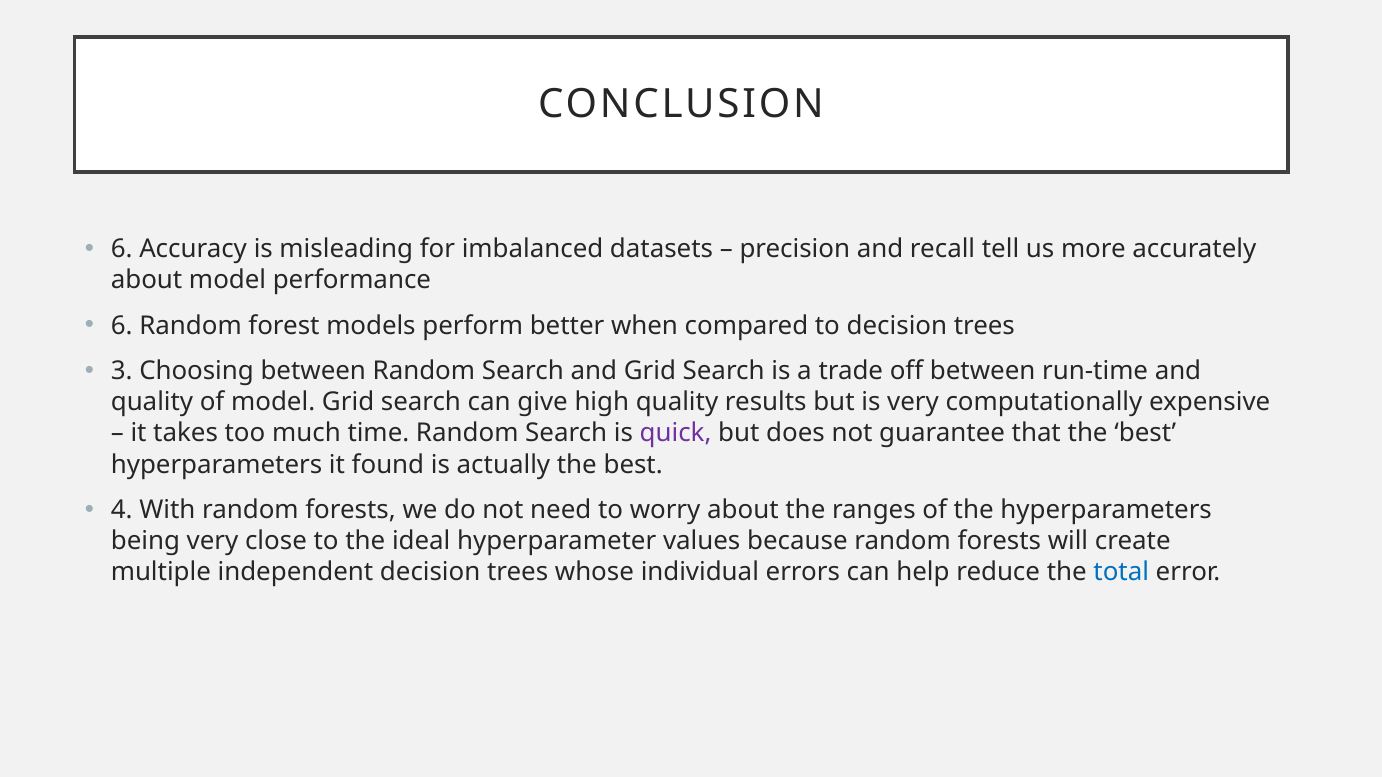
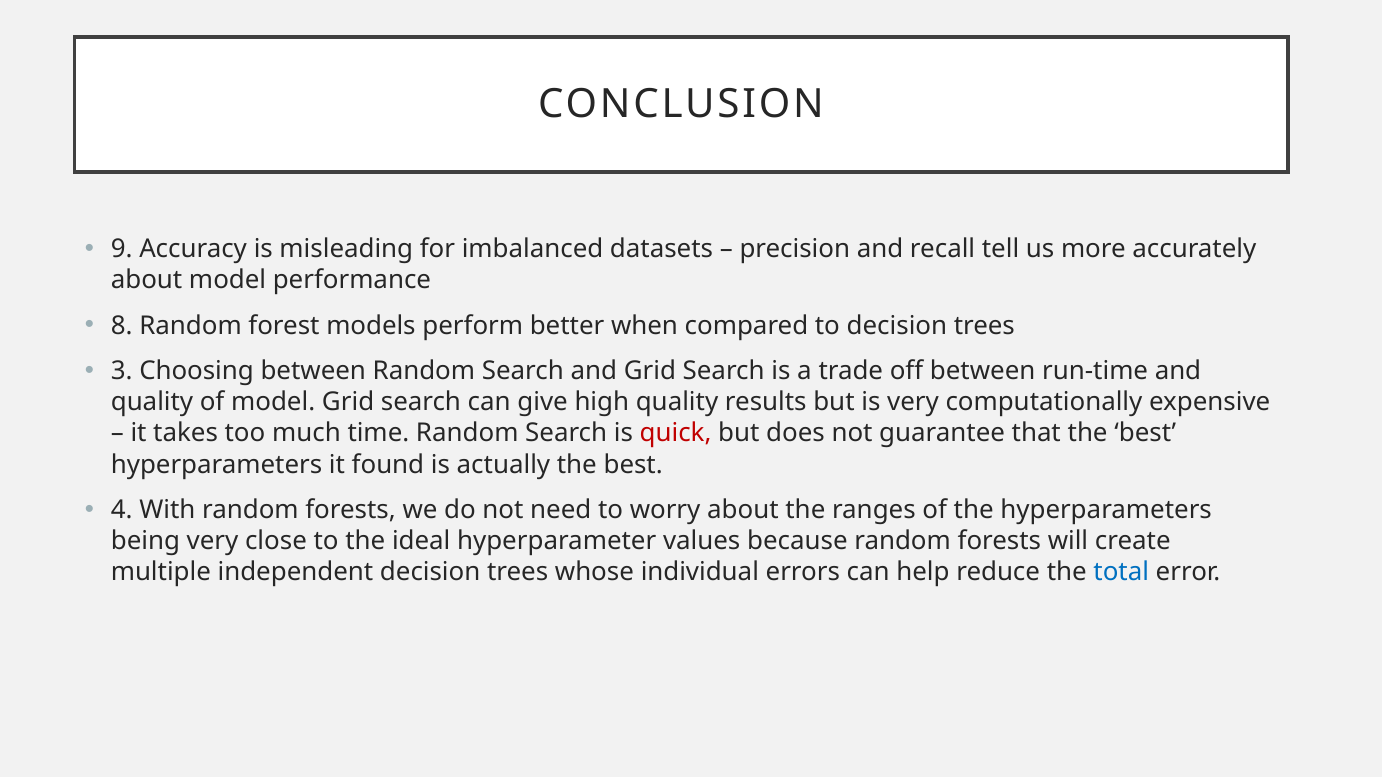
6: 6 -> 9 (122, 249)
6: 6 -> 8 (122, 326)
quick colour: purple -> red (676, 434)
